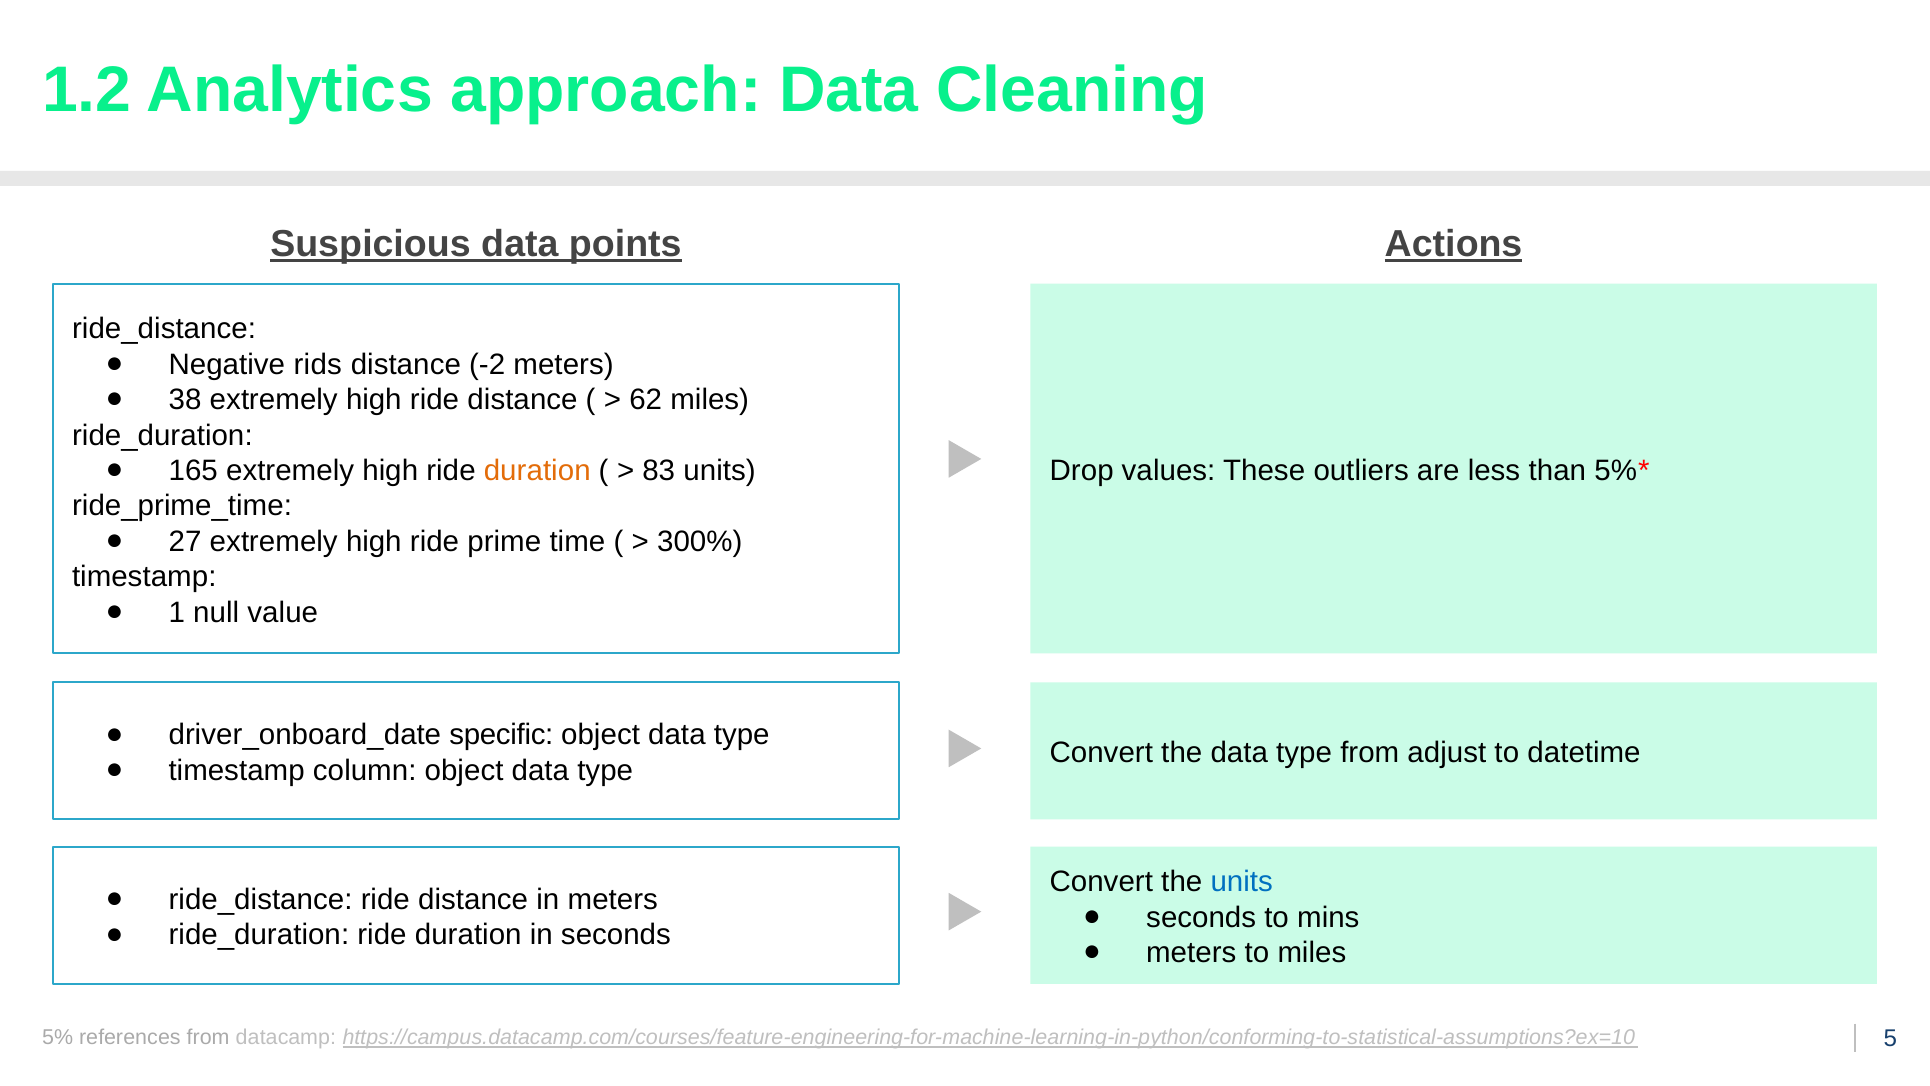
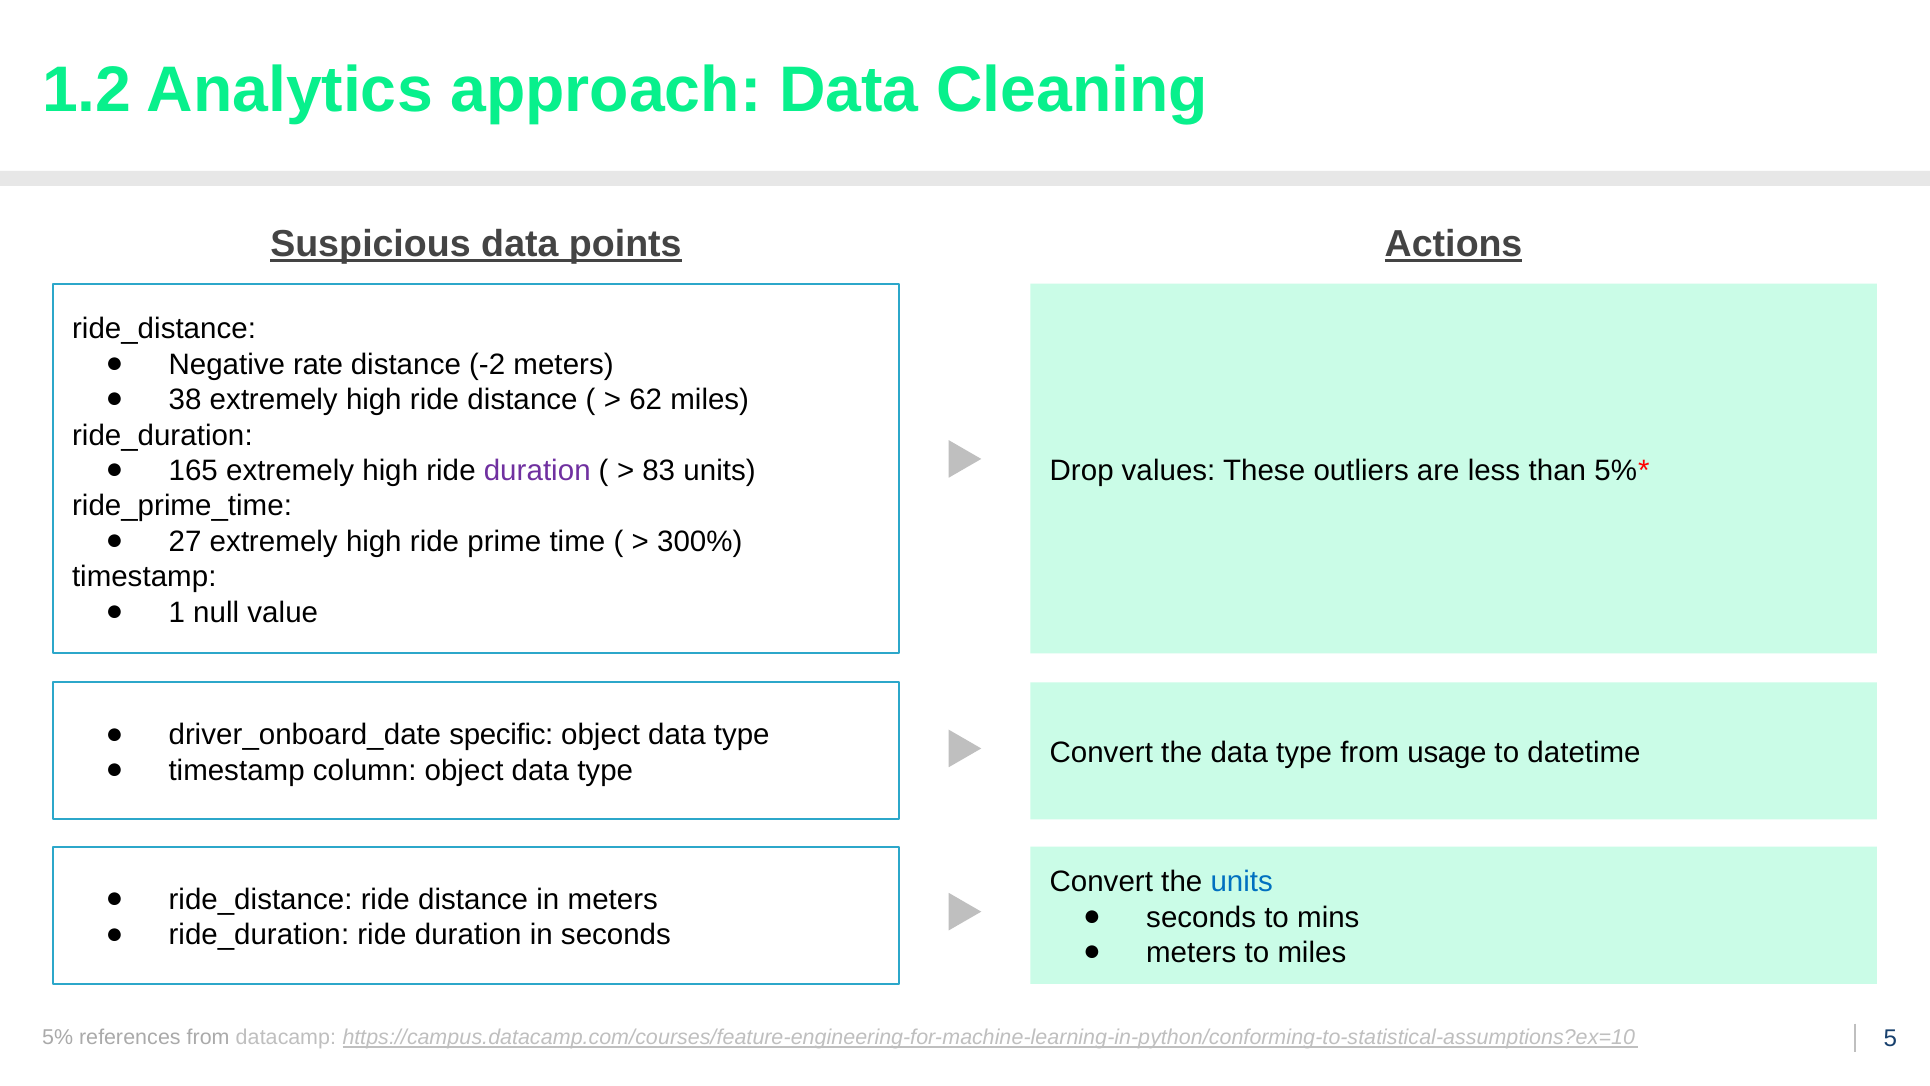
rids: rids -> rate (318, 364)
duration colour: orange -> purple (537, 471)
adjust: adjust -> usage (1447, 753)
